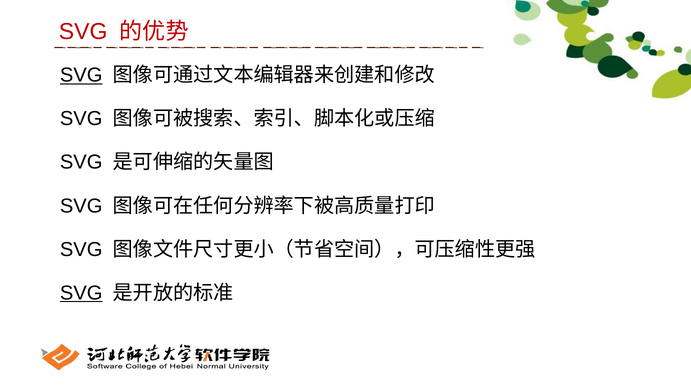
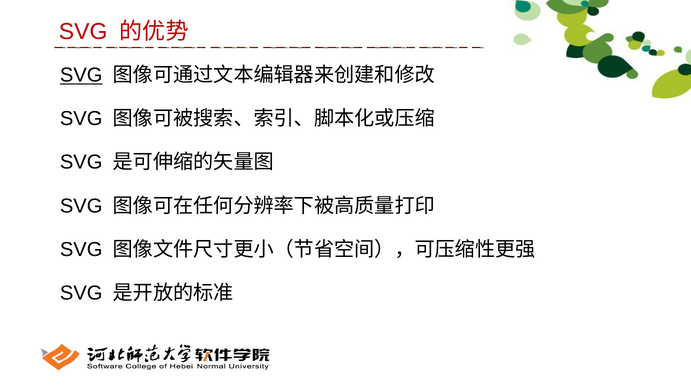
SVG underline: present -> none (81, 293)
